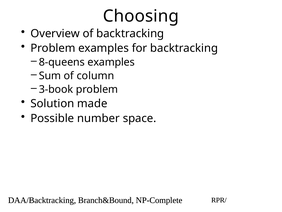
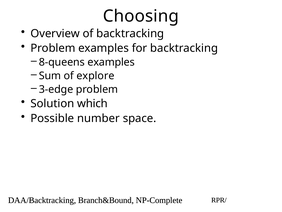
column: column -> explore (95, 76)
3-book: 3-book -> 3-edge (56, 89)
made: made -> which (92, 103)
